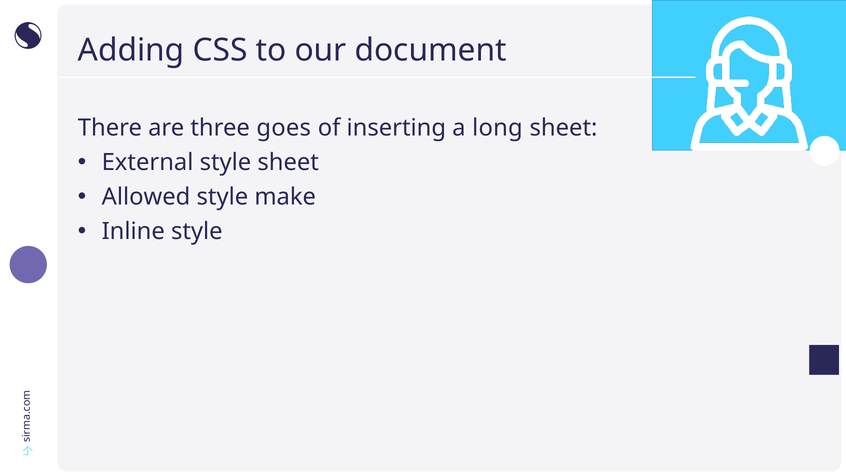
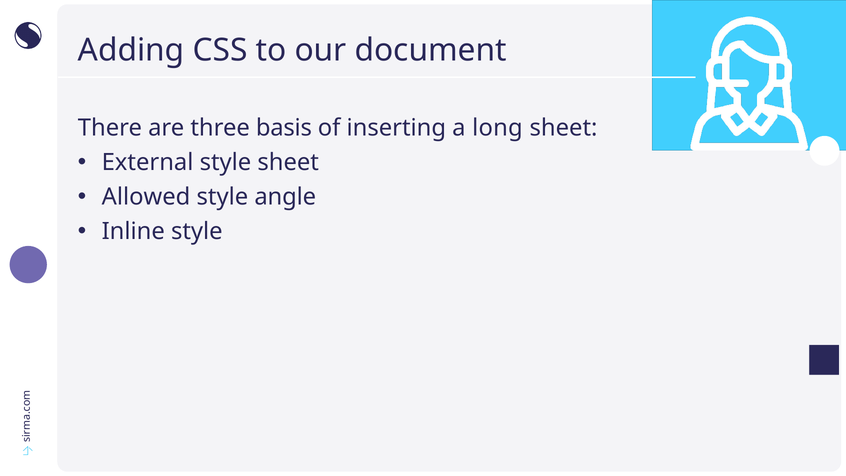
goes: goes -> basis (284, 128)
make: make -> angle (285, 197)
